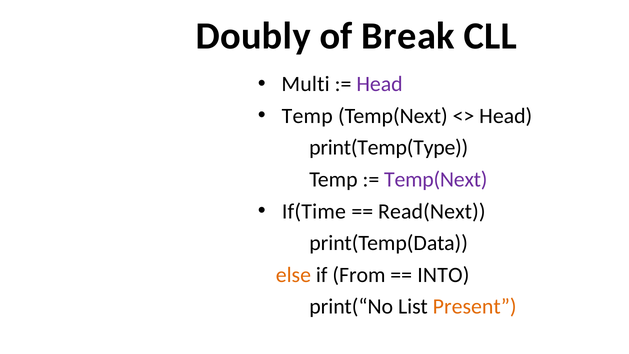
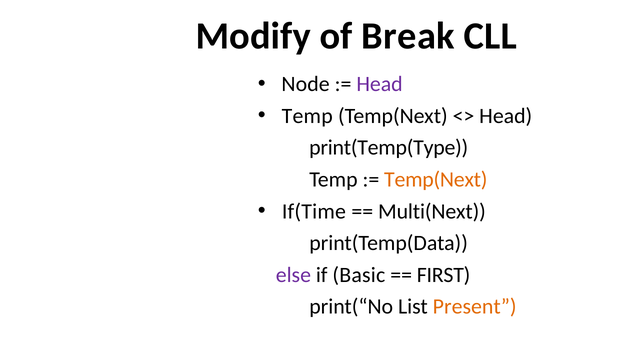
Doubly: Doubly -> Modify (253, 36)
Multi: Multi -> Node (306, 84)
Temp(Next colour: purple -> orange (436, 179)
Read(Next: Read(Next -> Multi(Next (432, 211)
else colour: orange -> purple (293, 275)
From: From -> Basic (359, 275)
INTO: INTO -> FIRST (444, 275)
